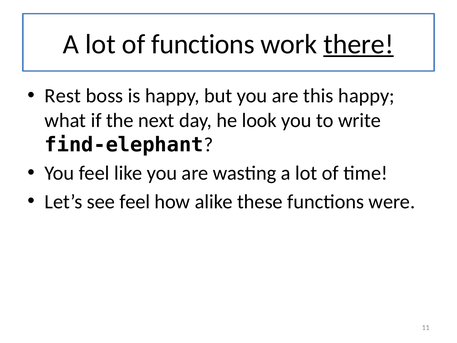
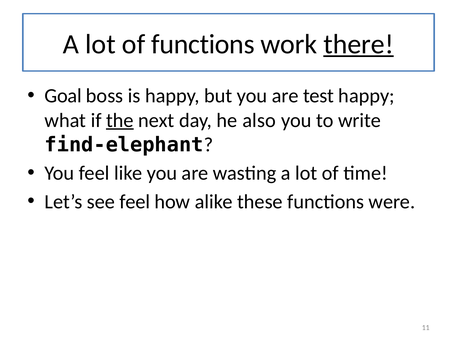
Rest: Rest -> Goal (63, 96)
this: this -> test (319, 96)
the underline: none -> present (120, 120)
look: look -> also (259, 120)
